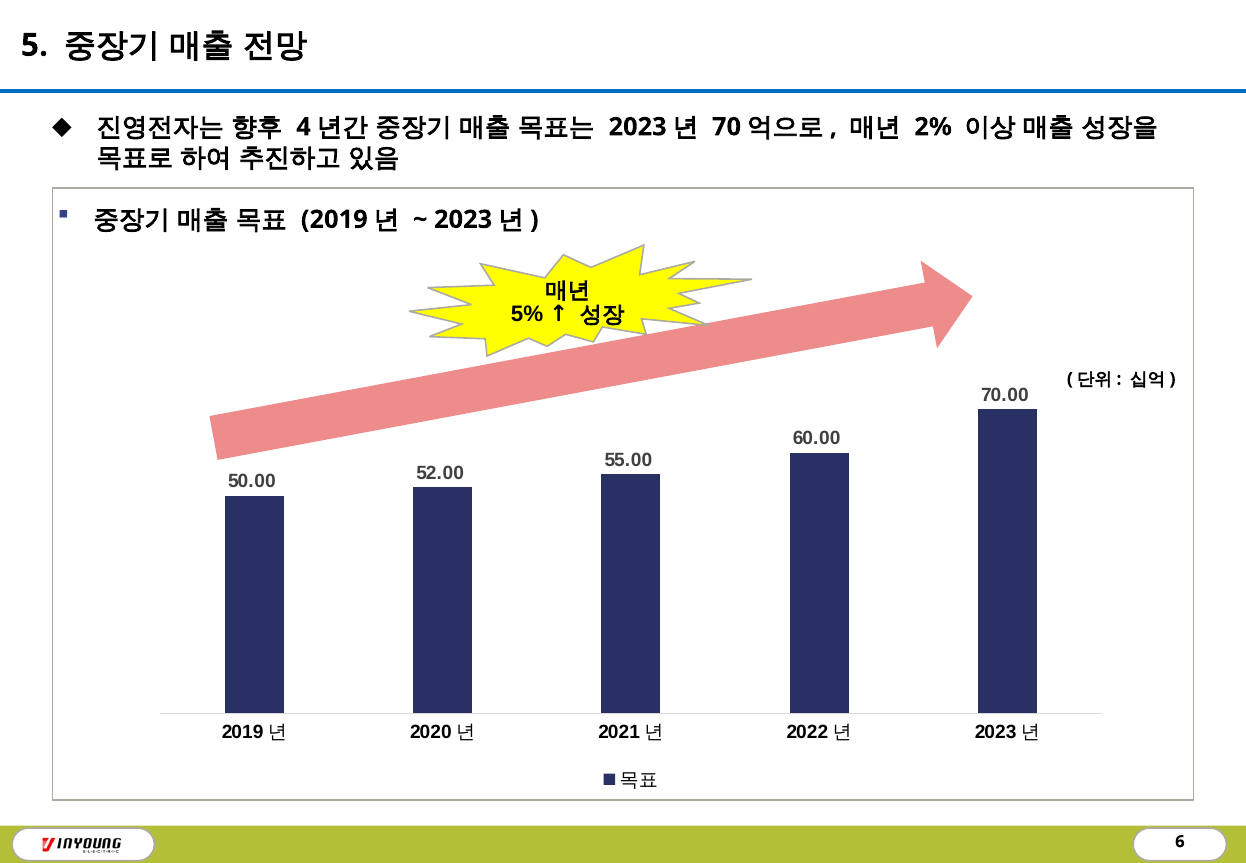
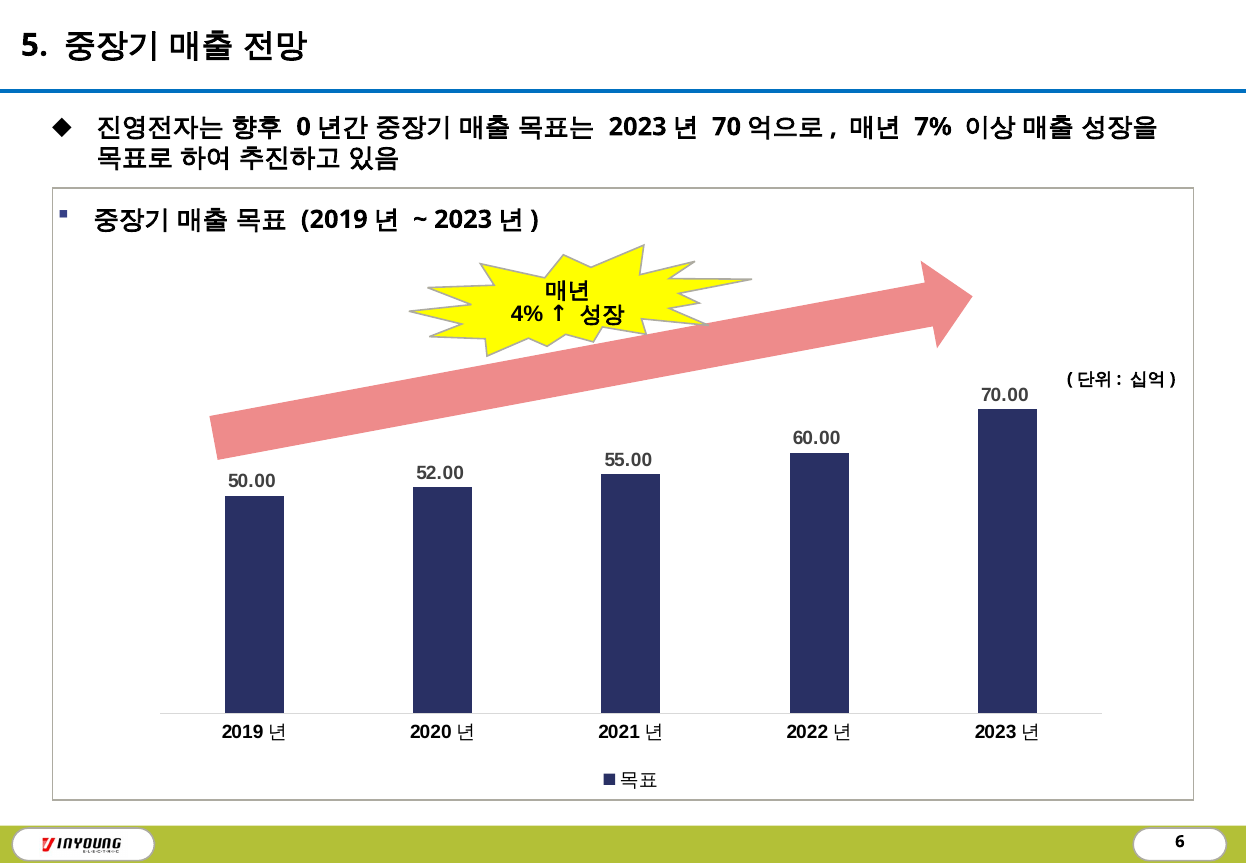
4: 4 -> 0 (304, 127)
2%: 2% -> 7% (933, 127)
5%: 5% -> 4% (527, 314)
